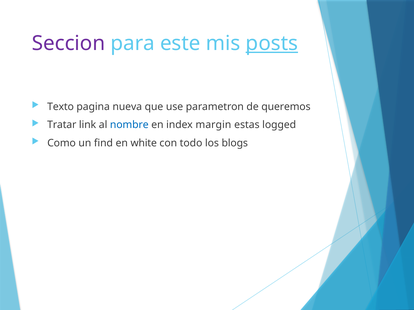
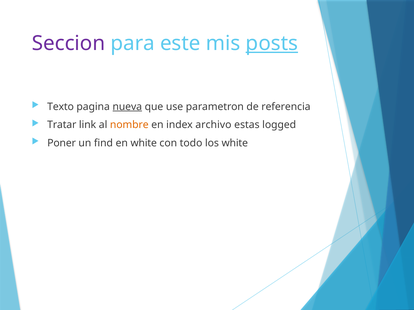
nueva underline: none -> present (127, 107)
queremos: queremos -> referencia (286, 107)
nombre colour: blue -> orange (129, 125)
margin: margin -> archivo (213, 125)
Como: Como -> Poner (62, 143)
los blogs: blogs -> white (235, 143)
